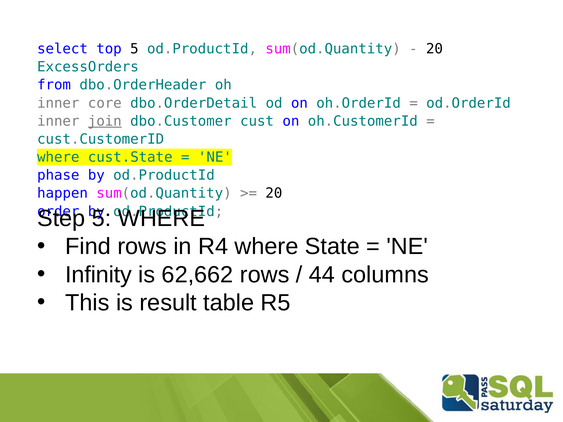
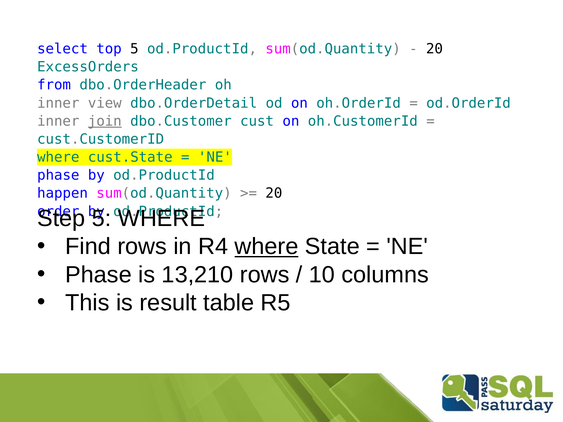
core: core -> view (105, 103)
where underline: none -> present (267, 247)
Infinity: Infinity -> Phase (99, 275)
62,662: 62,662 -> 13,210 (197, 275)
44: 44 -> 10 (322, 275)
